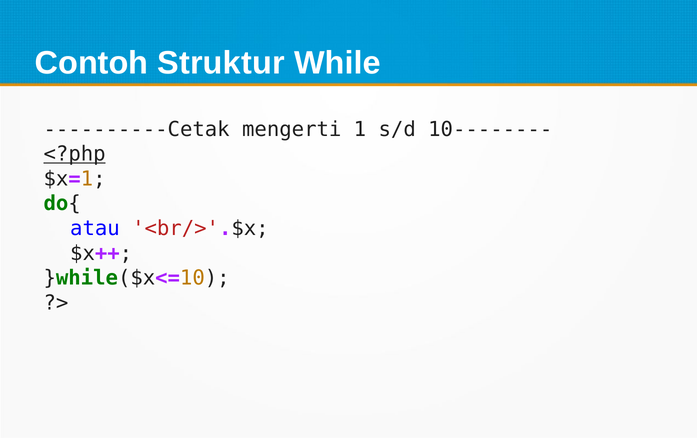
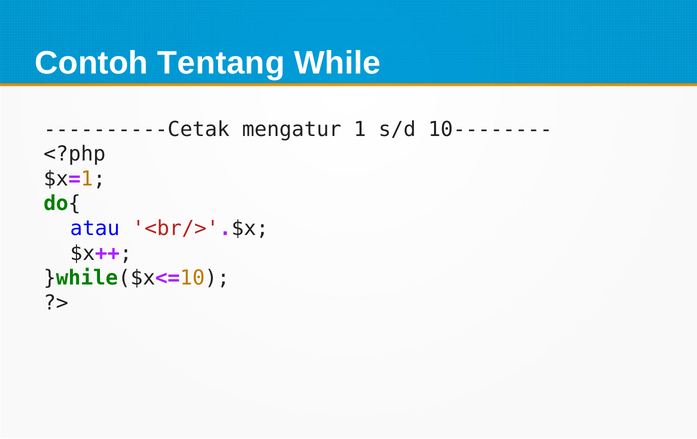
Struktur: Struktur -> Tentang (221, 63)
mengerti: mengerti -> mengatur (292, 129)
<?php underline: present -> none (75, 154)
